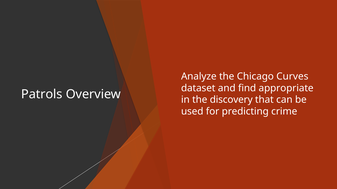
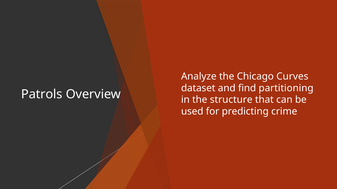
appropriate: appropriate -> partitioning (286, 88)
discovery: discovery -> structure (231, 100)
